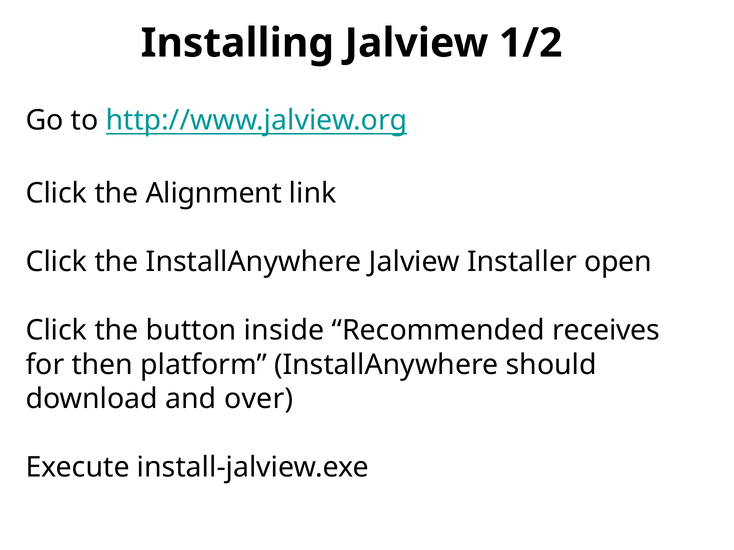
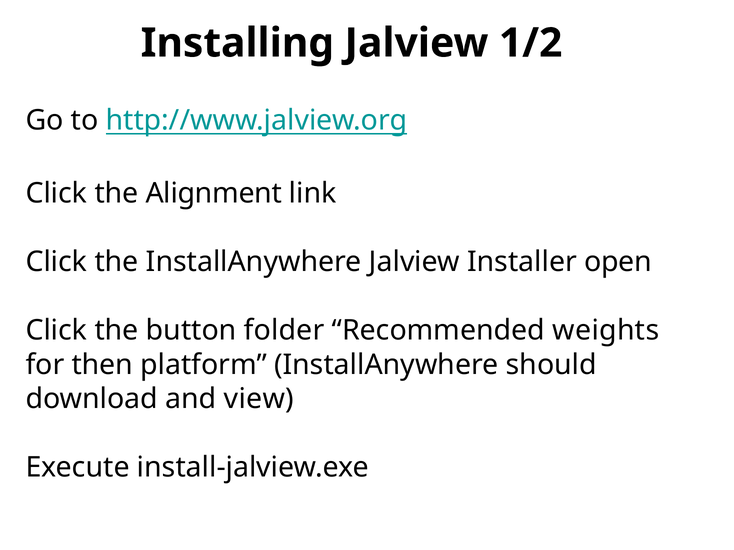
inside: inside -> folder (284, 331)
receives: receives -> weights (606, 331)
over: over -> view (259, 399)
